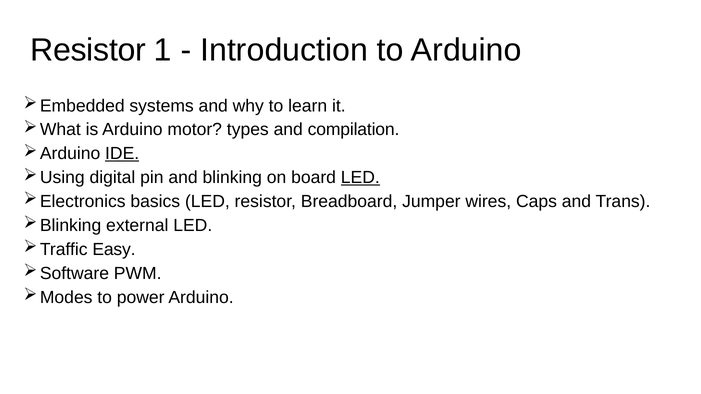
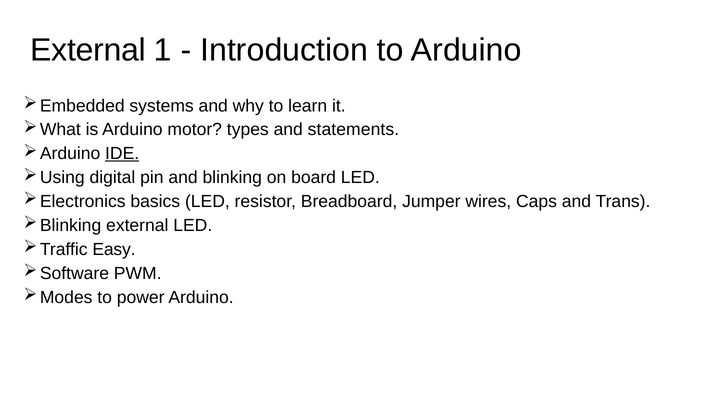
Resistor: Resistor -> External (88, 50)
compilation: compilation -> statements (353, 130)
LED underline: present -> none (360, 178)
